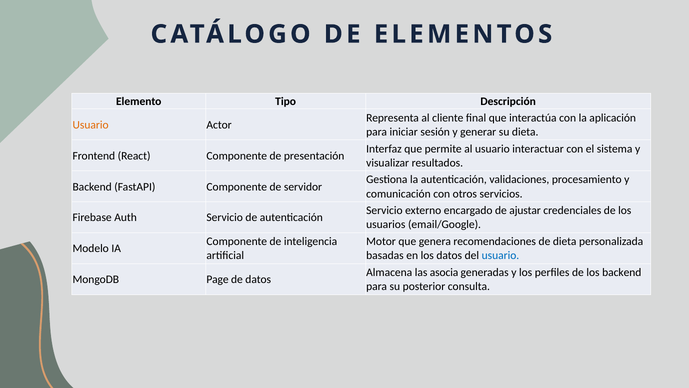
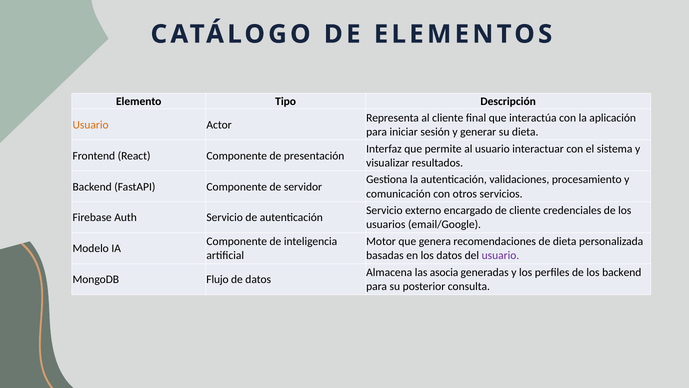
de ajustar: ajustar -> cliente (525, 210)
usuario colour: blue -> purple (500, 255)
Page: Page -> Flujo (217, 279)
